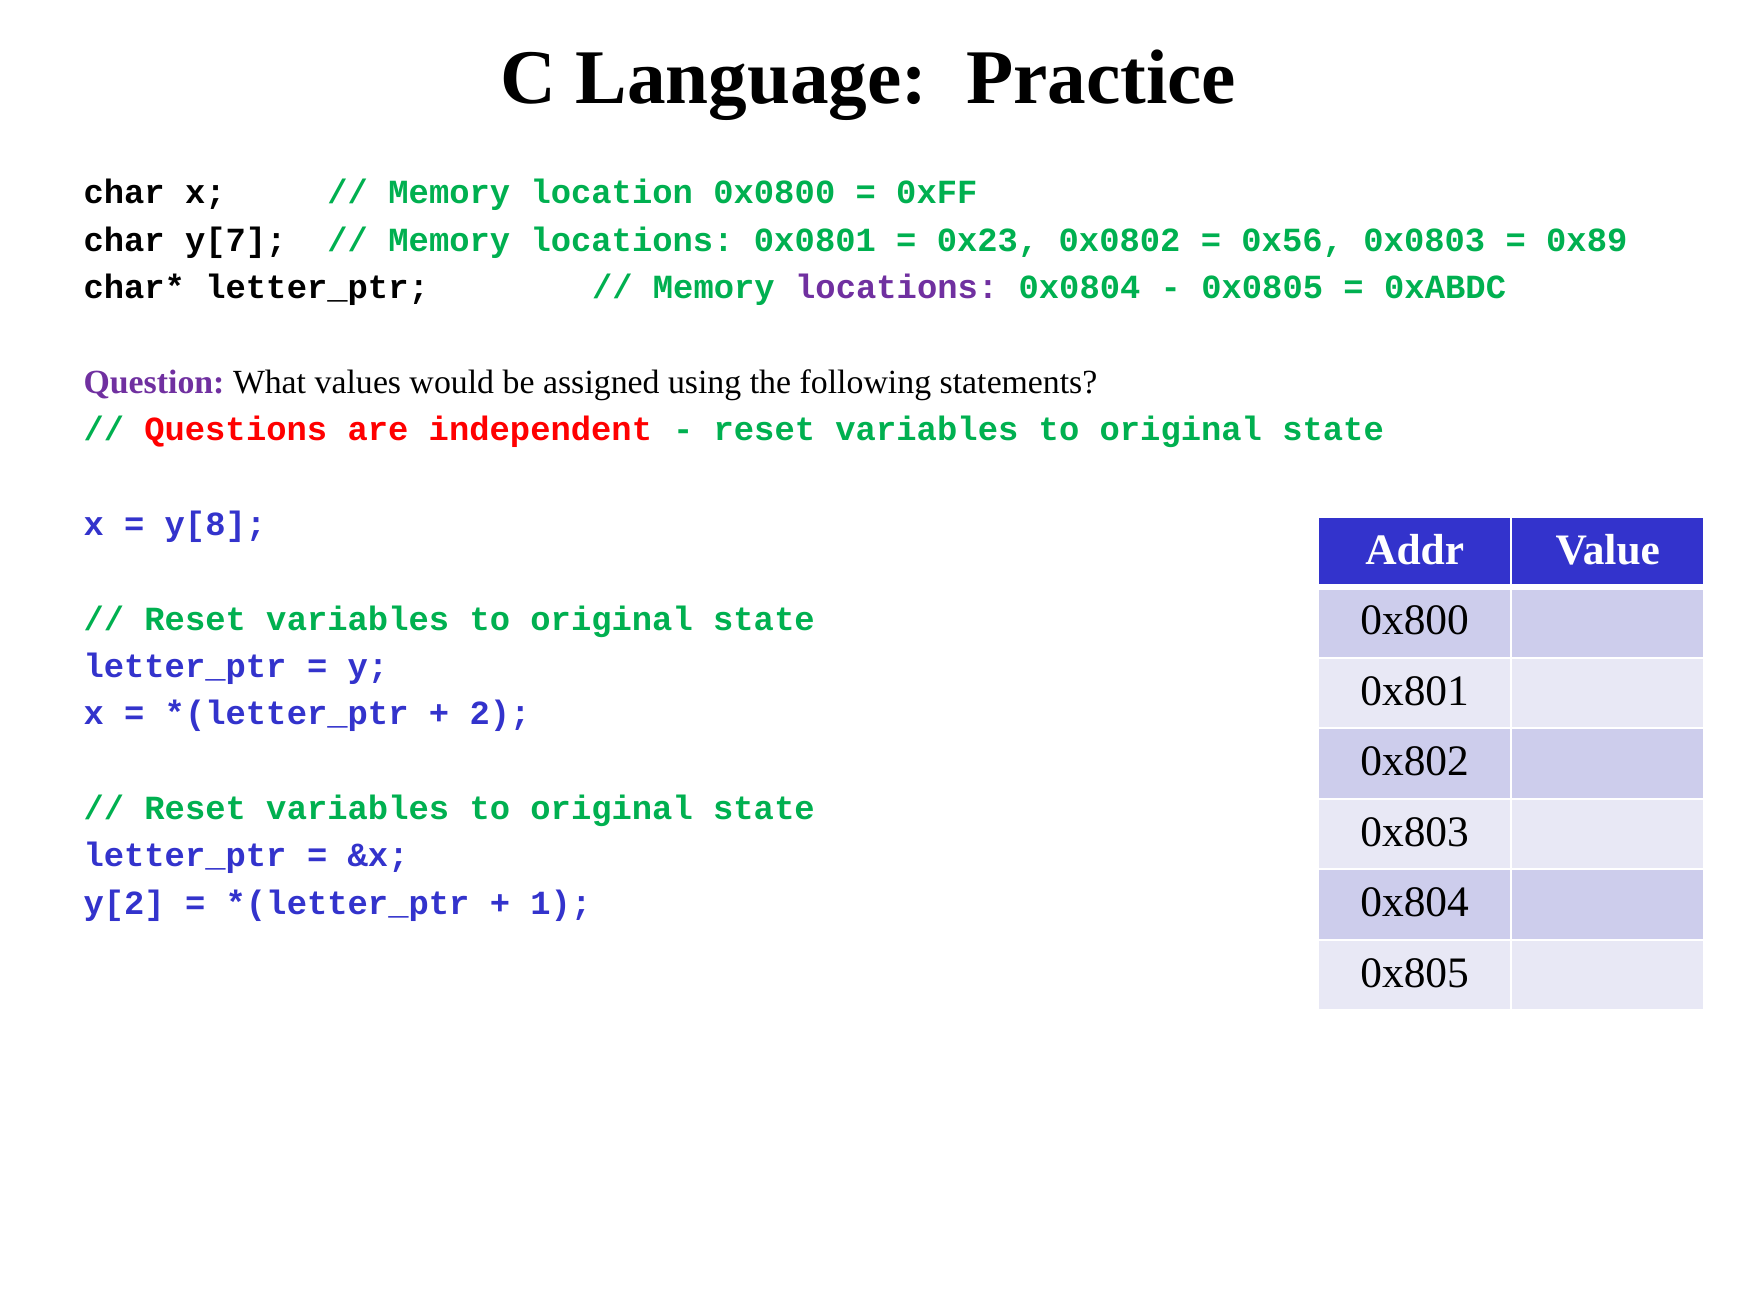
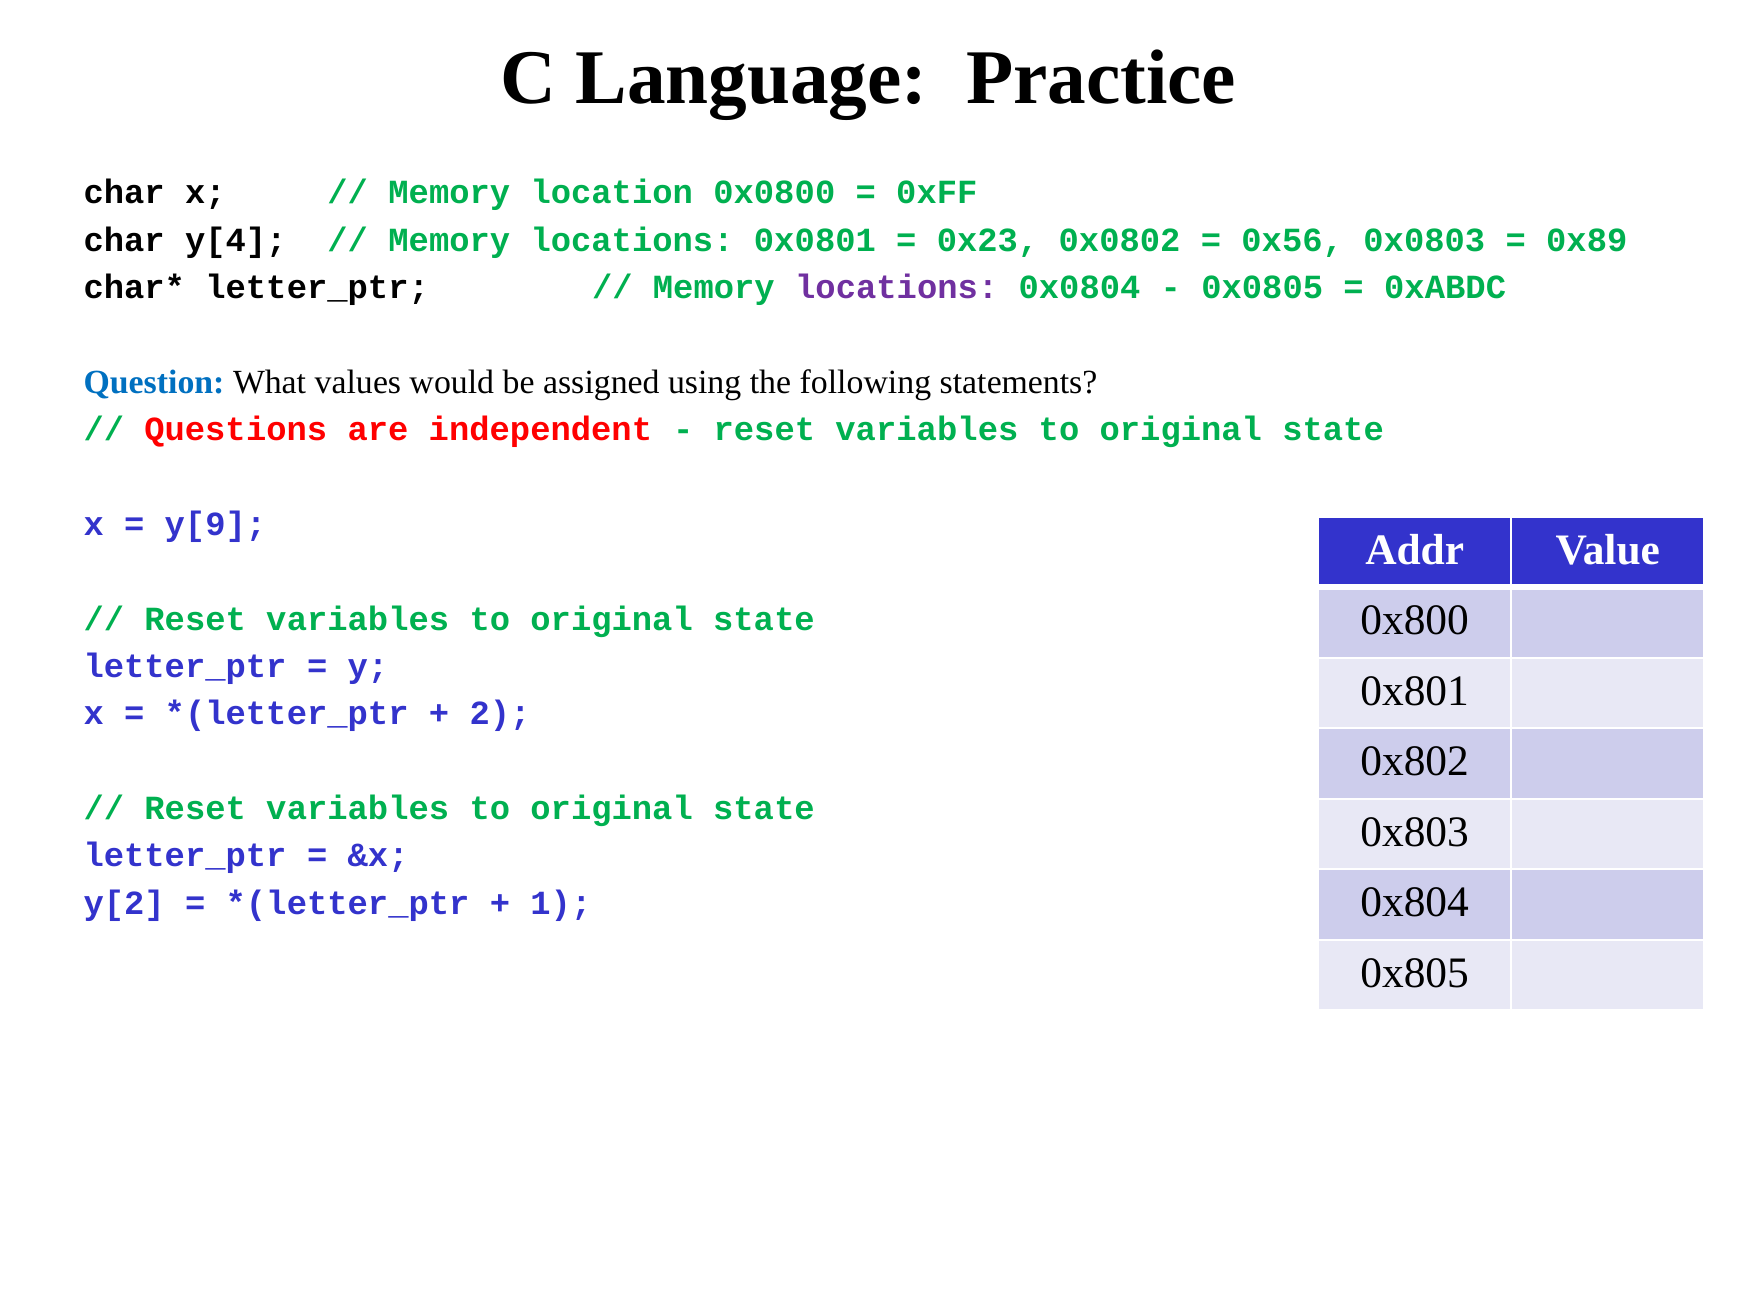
y[7: y[7 -> y[4 (236, 240)
Question colour: purple -> blue (154, 382)
y[8: y[8 -> y[9 (215, 524)
